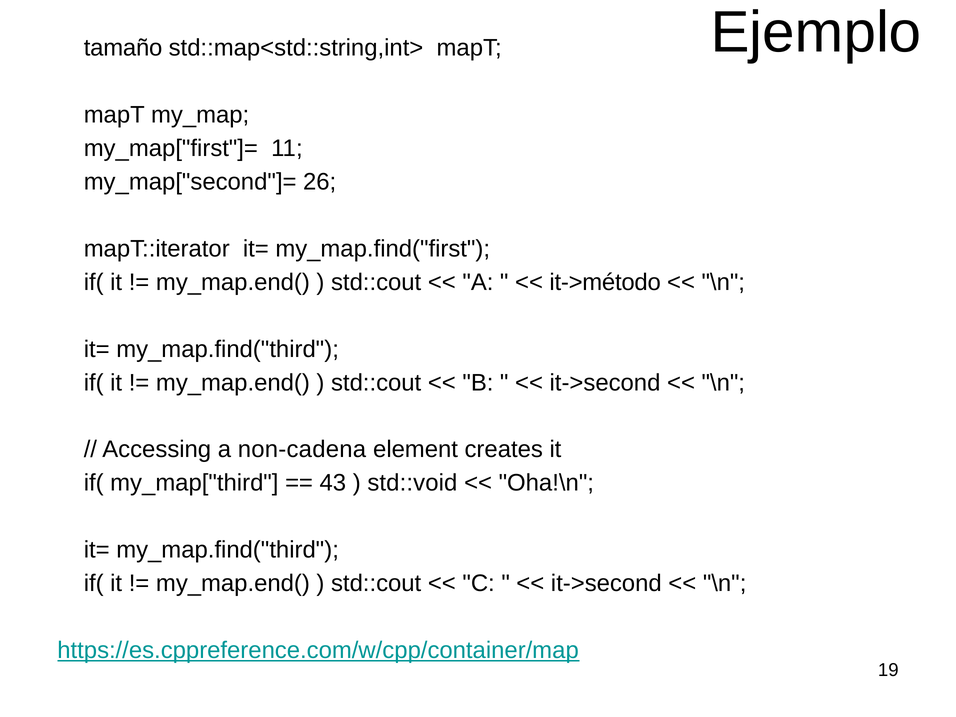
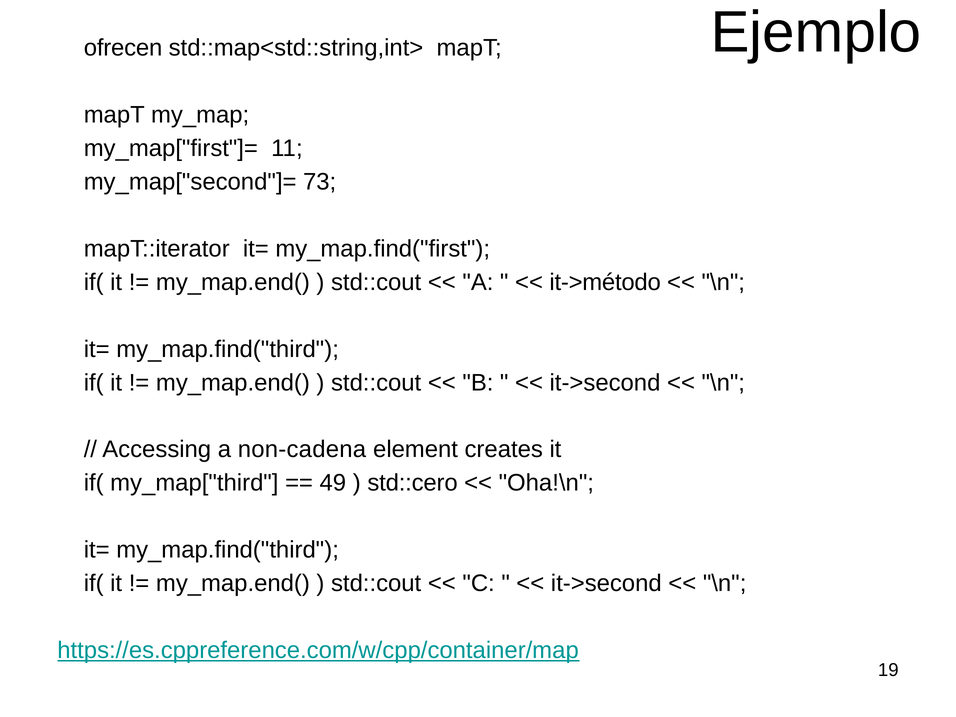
tamaño: tamaño -> ofrecen (123, 48)
26: 26 -> 73 (320, 182)
43: 43 -> 49 (333, 483)
std::void: std::void -> std::cero (413, 483)
